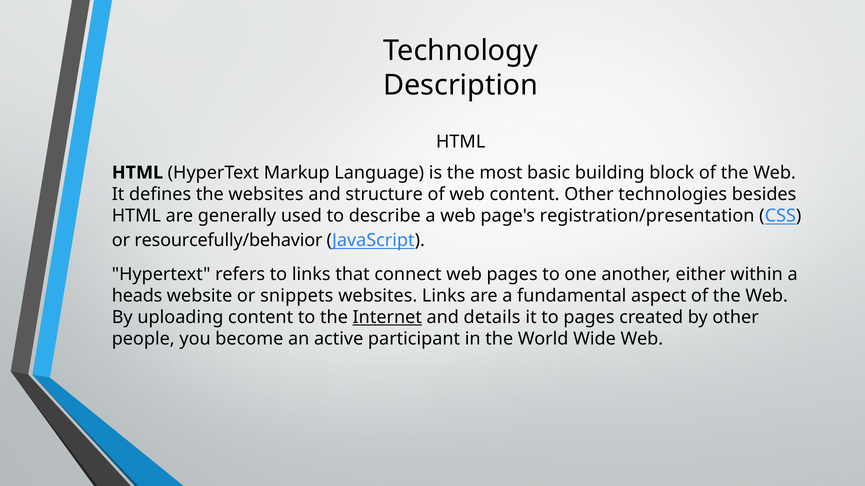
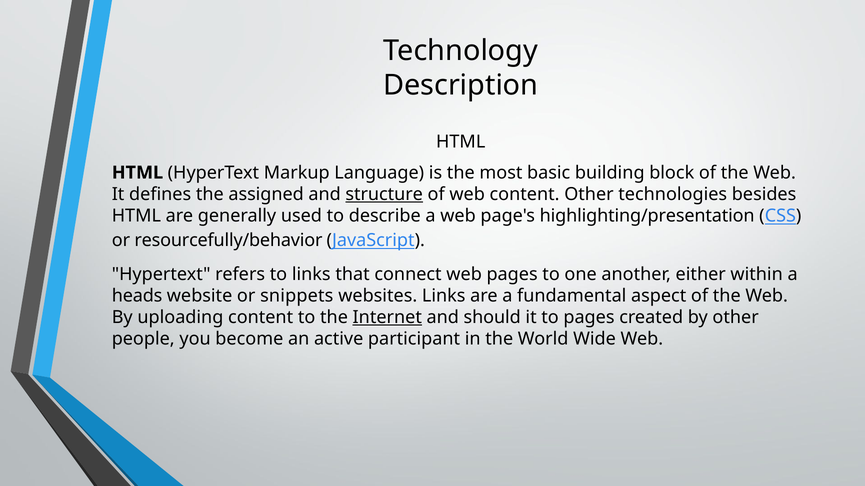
the websites: websites -> assigned (266, 194)
structure underline: none -> present (384, 194)
registration/presentation: registration/presentation -> highlighting/presentation (647, 216)
details: details -> should (492, 318)
